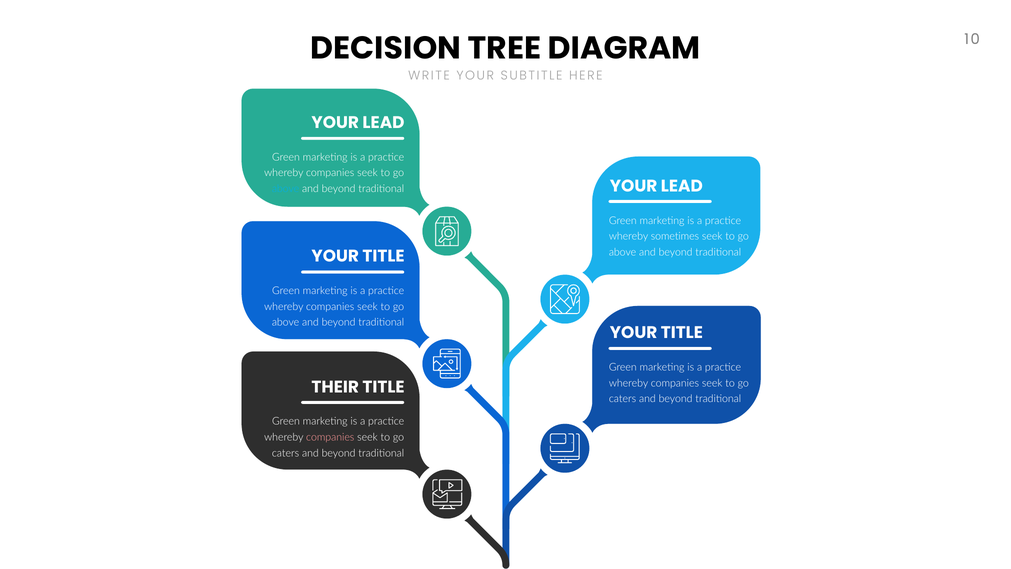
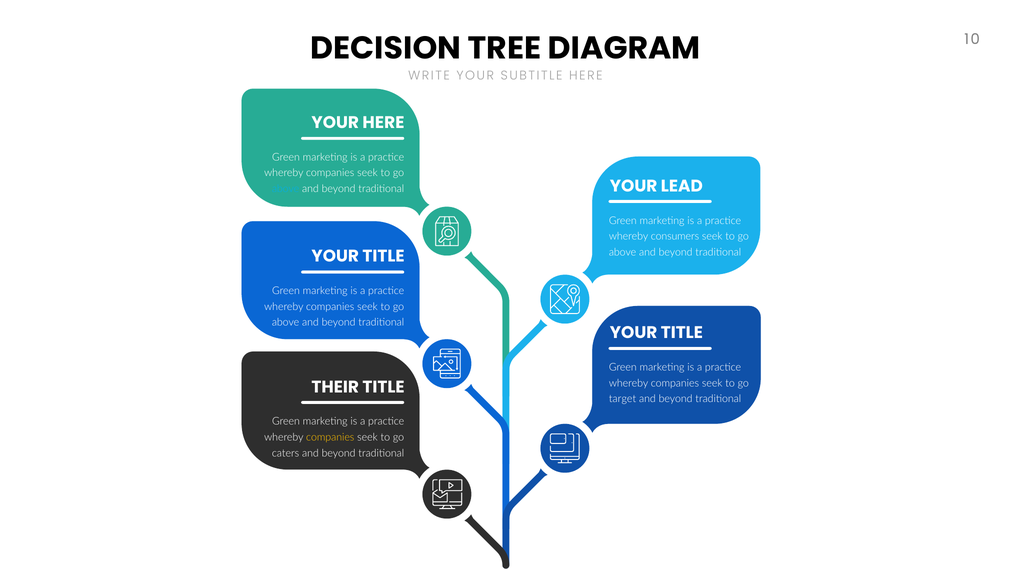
LEAD: LEAD -> HERE (383, 123)
sometimes: sometimes -> consumers (675, 236)
caters: caters -> target (622, 399)
companies colour: pink -> yellow (330, 437)
